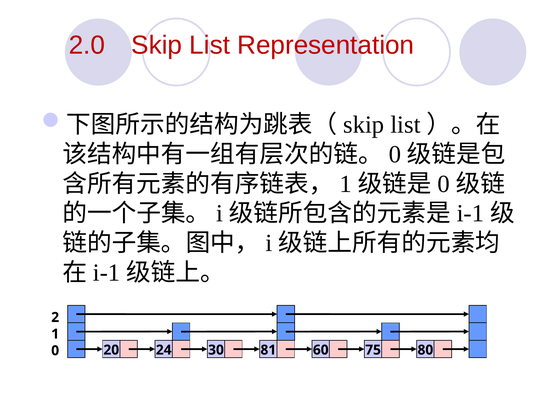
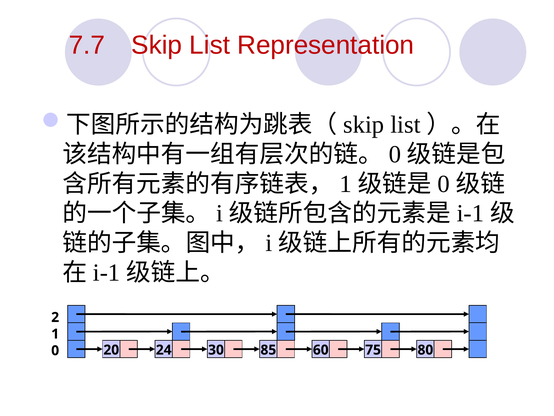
2.0: 2.0 -> 7.7 (87, 45)
81: 81 -> 85 (268, 350)
